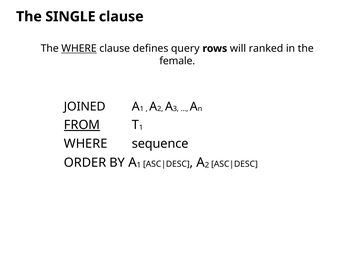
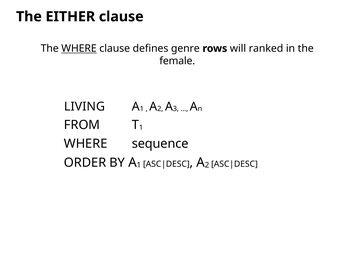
SINGLE: SINGLE -> EITHER (70, 17)
query: query -> genre (185, 48)
JOINED: JOINED -> LIVING (85, 107)
FROM underline: present -> none (82, 125)
